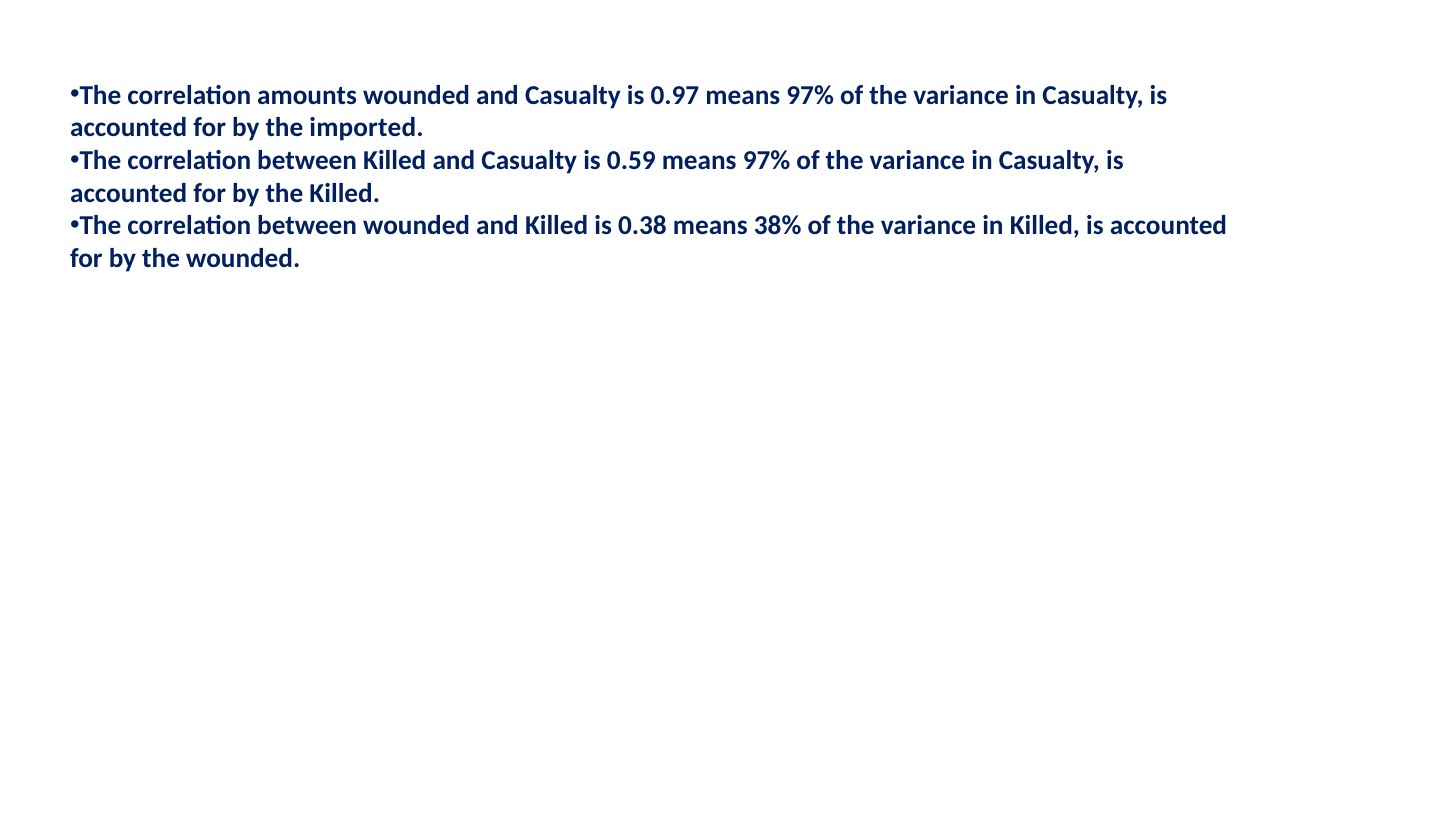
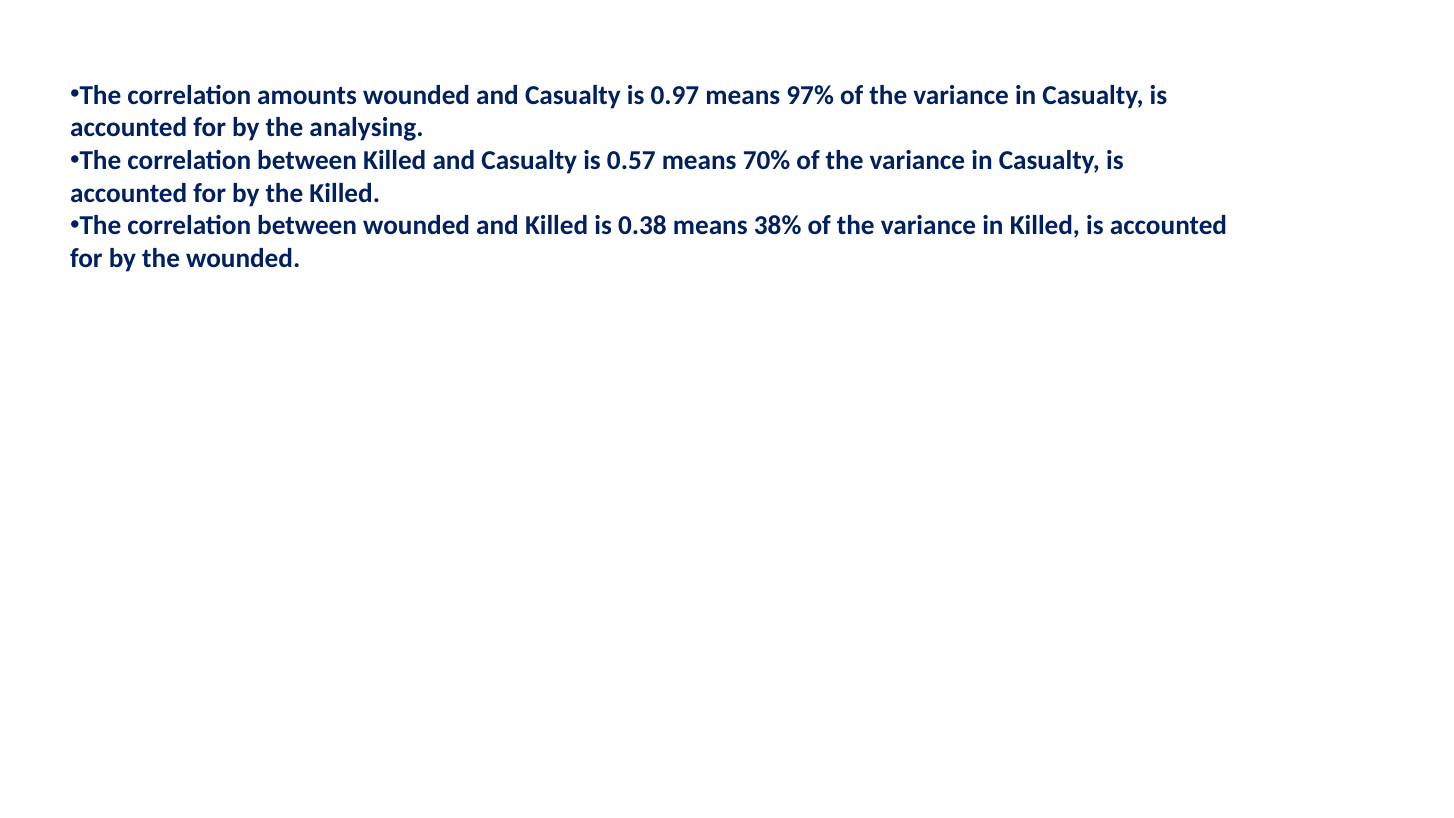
imported: imported -> analysing (367, 128)
0.59: 0.59 -> 0.57 (631, 161)
97%: 97% -> 70% (767, 161)
